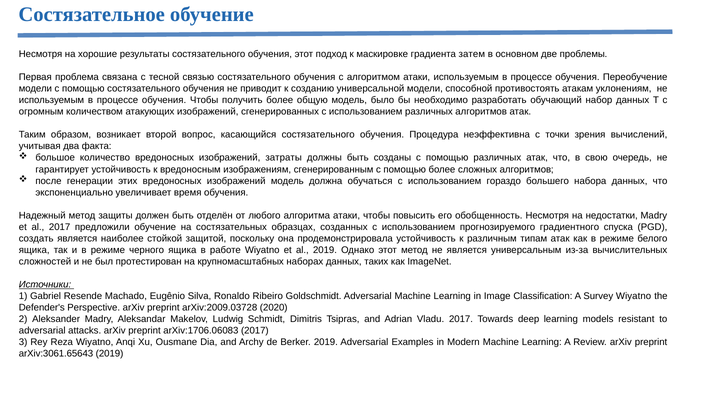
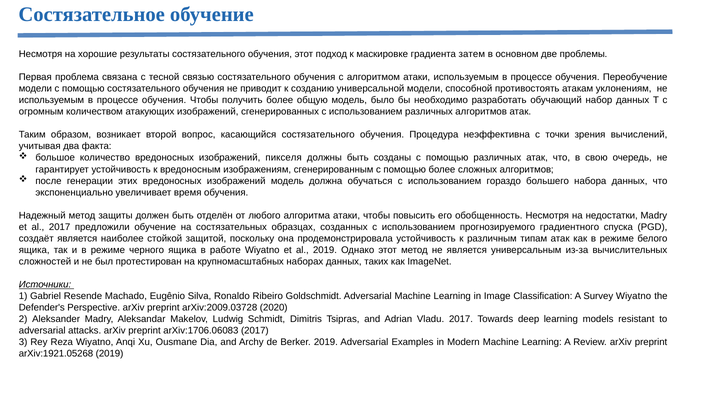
затраты: затраты -> пикселя (284, 158)
создать: создать -> создаёт (36, 239)
arXiv:3061.65643: arXiv:3061.65643 -> arXiv:1921.05268 (56, 354)
